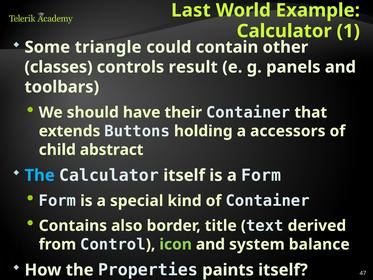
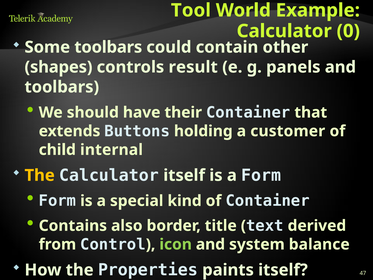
Last: Last -> Tool (191, 10)
1: 1 -> 0 (348, 31)
Some triangle: triangle -> toolbars (108, 47)
classes: classes -> shapes (58, 67)
accessors: accessors -> customer (288, 131)
abstract: abstract -> internal (111, 150)
The colour: light blue -> yellow (40, 175)
